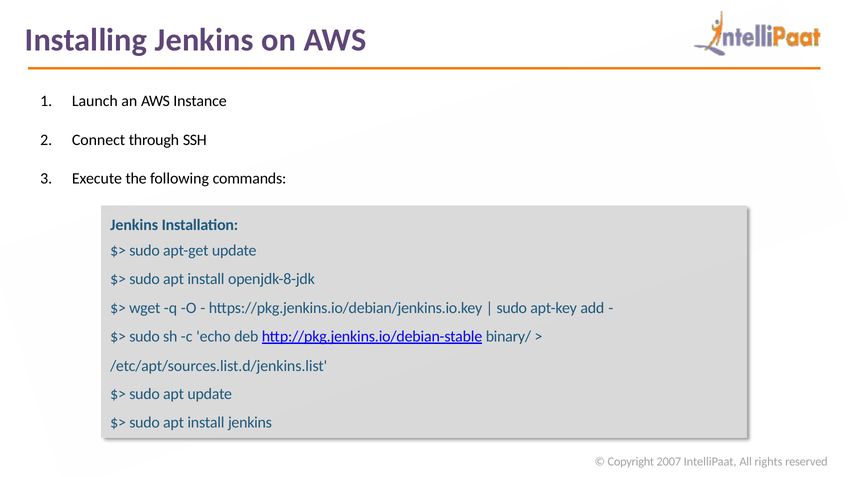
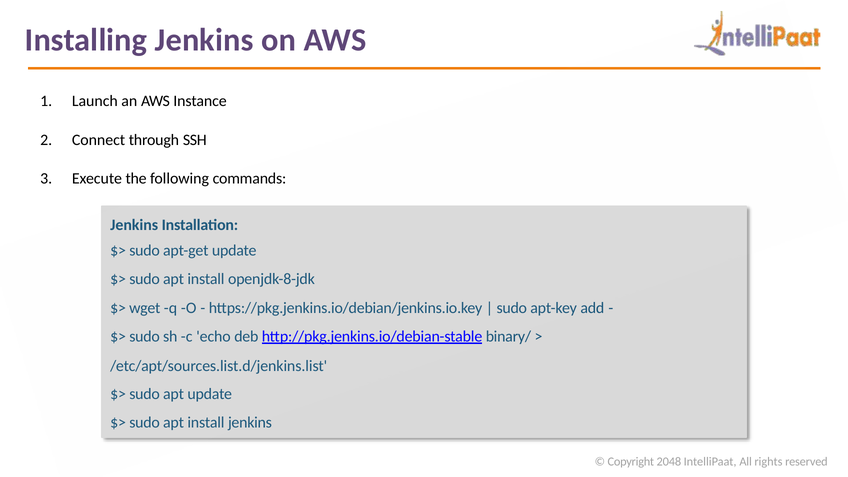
2007: 2007 -> 2048 (669, 461)
